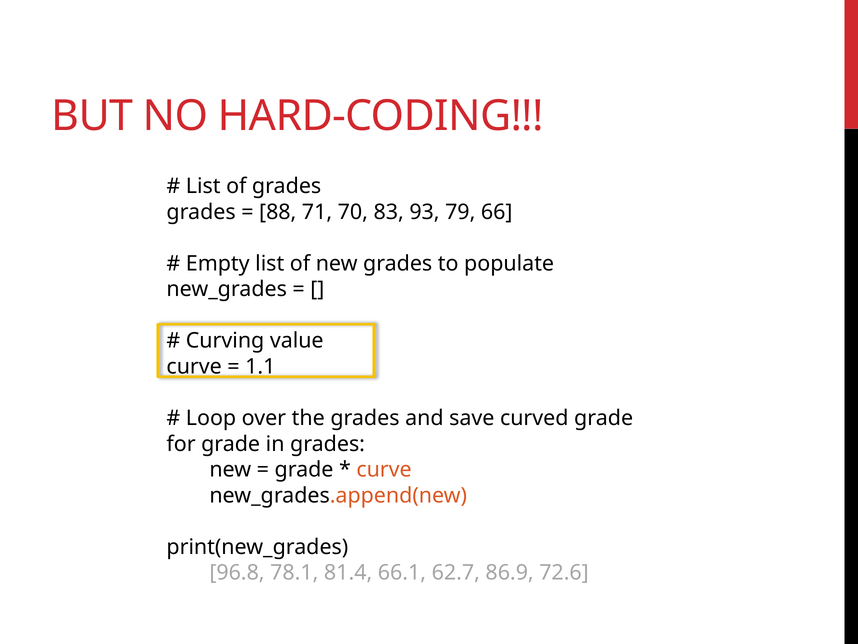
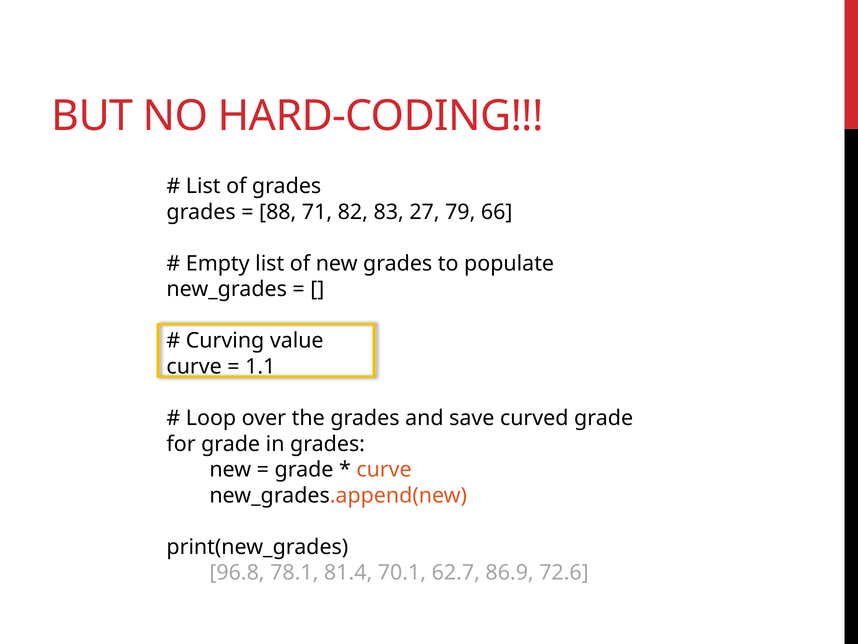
70: 70 -> 82 (353, 212)
93: 93 -> 27 (424, 212)
66.1: 66.1 -> 70.1 (402, 572)
